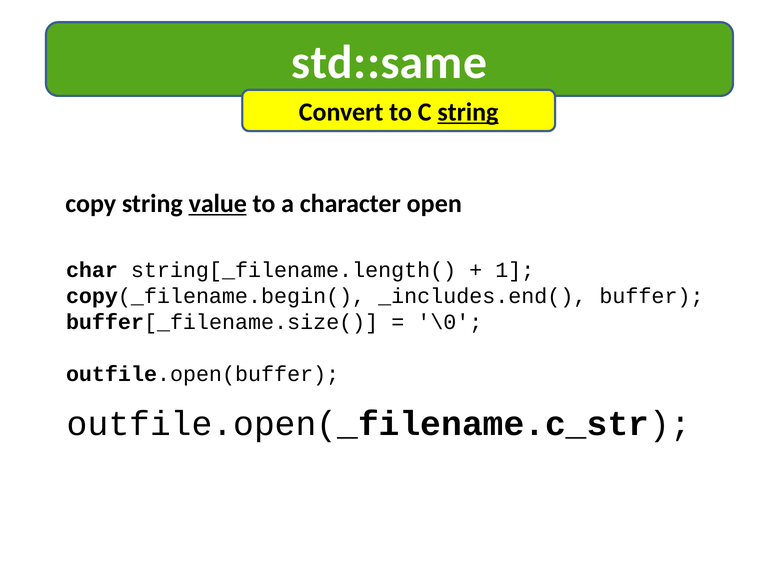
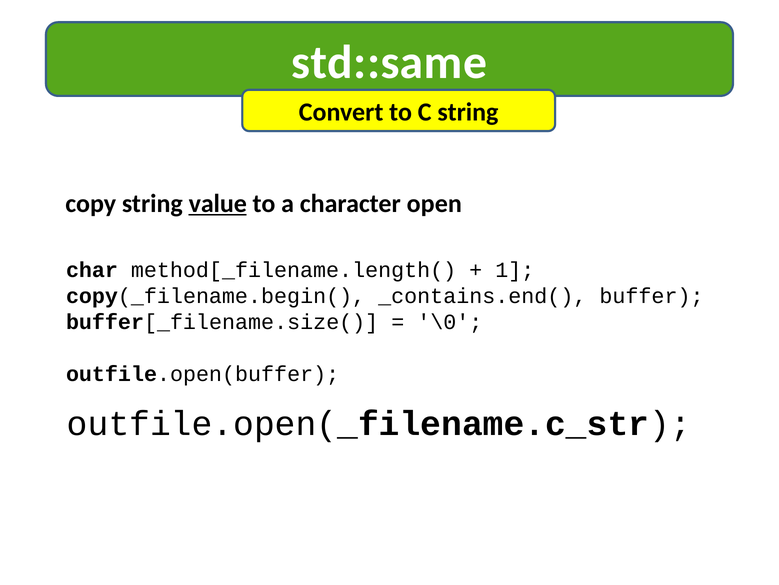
string underline: present -> none (468, 112)
string[_filename.length(: string[_filename.length( -> method[_filename.length( (294, 270)
_includes.end(: _includes.end( -> _contains.end( (482, 296)
